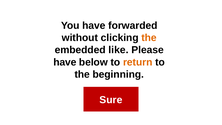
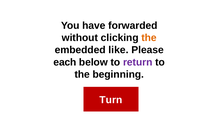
have: have -> each (65, 62)
return colour: orange -> purple (138, 62)
Sure: Sure -> Turn (111, 100)
